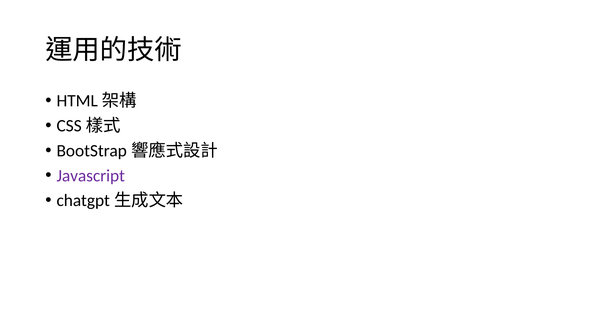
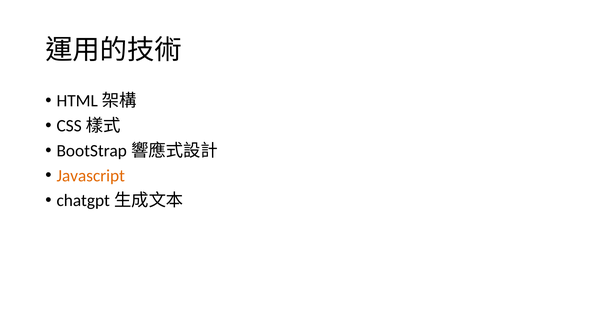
Javascript colour: purple -> orange (91, 175)
